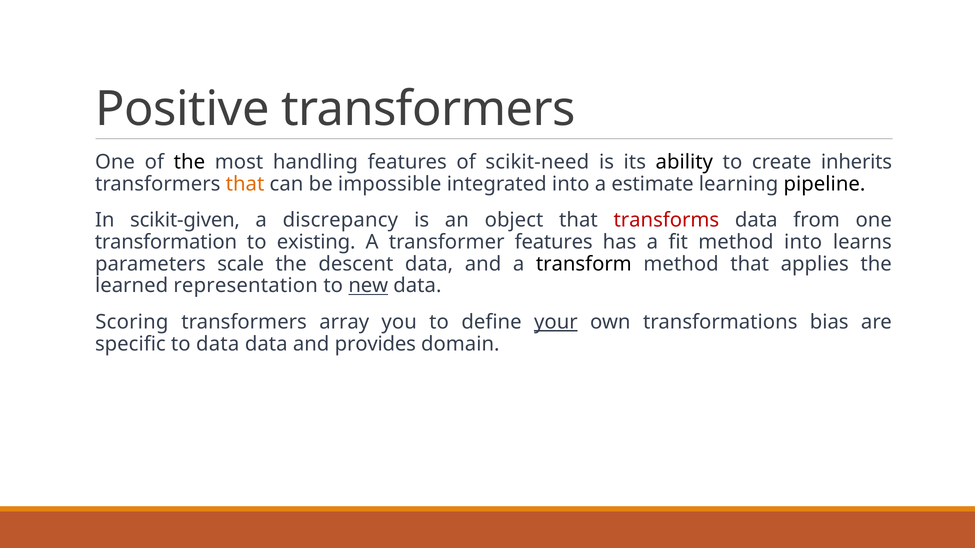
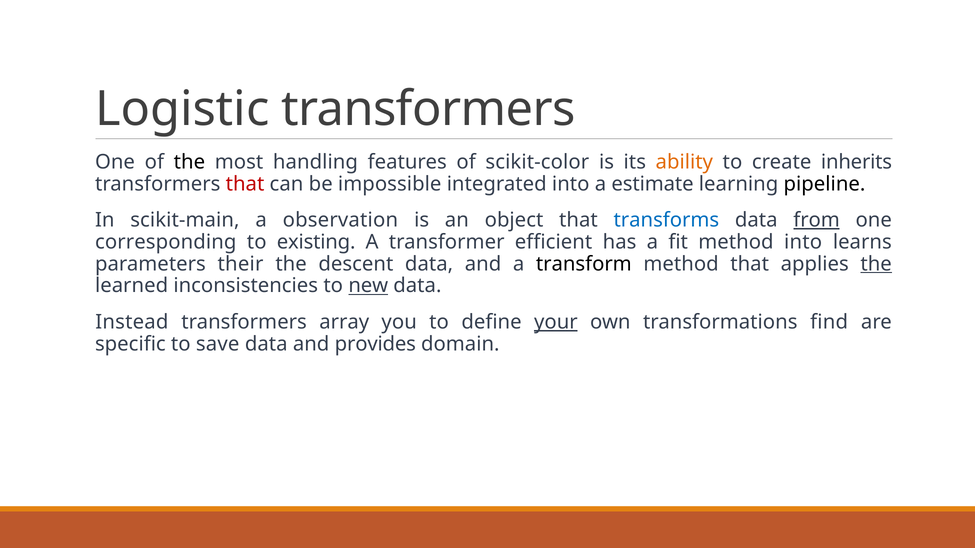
Positive: Positive -> Logistic (182, 109)
scikit-need: scikit-need -> scikit-color (537, 162)
ability colour: black -> orange (684, 162)
that colour: orange -> red (245, 184)
scikit-given: scikit-given -> scikit-main (185, 220)
discrepancy: discrepancy -> observation (340, 220)
transforms colour: red -> blue (666, 220)
from underline: none -> present (817, 220)
transformation: transformation -> corresponding (166, 242)
transformer features: features -> efficient (554, 242)
scale: scale -> their (240, 264)
the underline: none -> present (876, 264)
representation: representation -> inconsistencies (246, 286)
Scoring: Scoring -> Instead (132, 322)
bias: bias -> find (829, 322)
to data: data -> save (218, 344)
